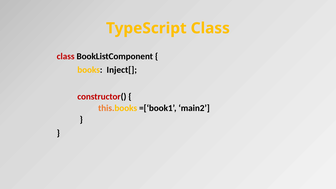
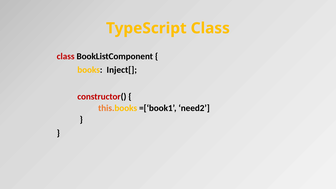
main2: main2 -> need2 (194, 108)
